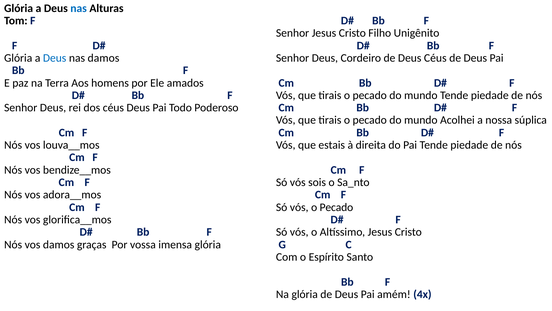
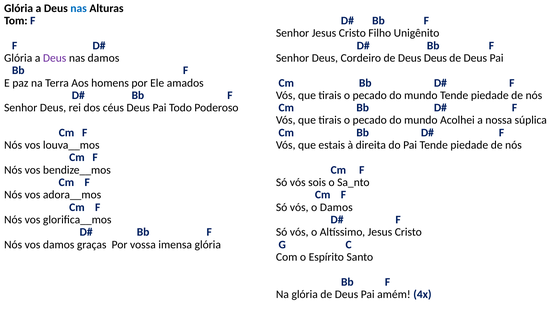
Deus colour: blue -> purple (55, 58)
Deus Céus: Céus -> Deus (435, 58)
vós o Pecado: Pecado -> Damos (336, 207)
